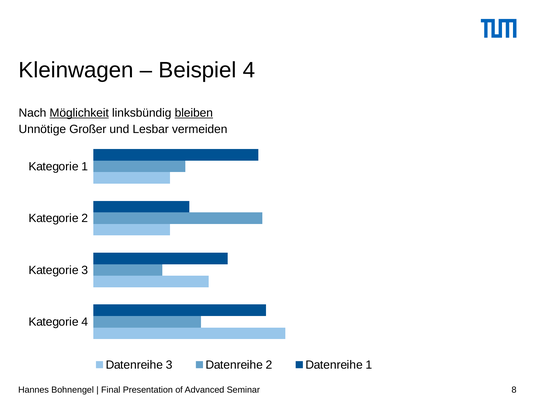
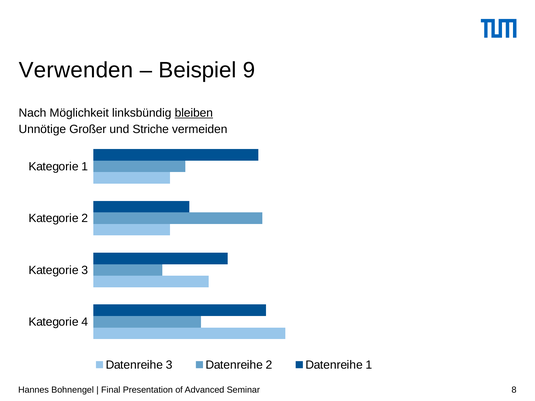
Kleinwagen: Kleinwagen -> Verwenden (76, 70)
Beispiel 4: 4 -> 9 (249, 70)
Möglichkeit underline: present -> none (79, 113)
Lesbar: Lesbar -> Striche (151, 129)
